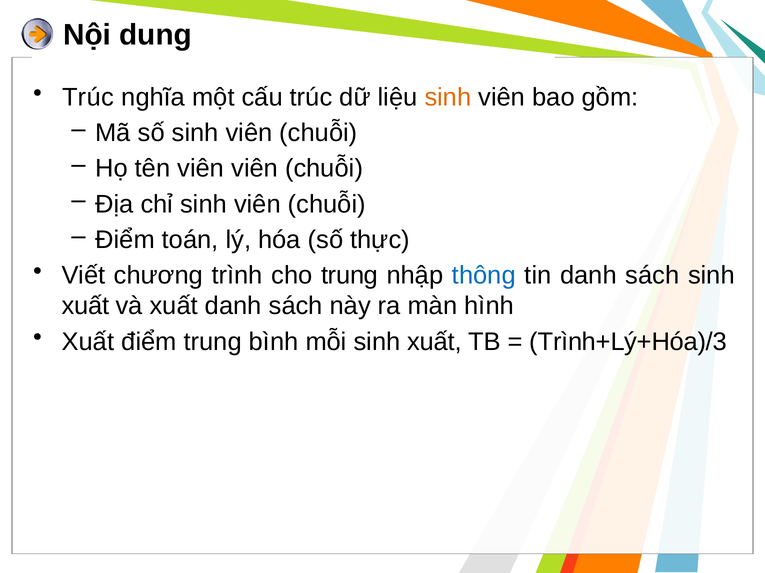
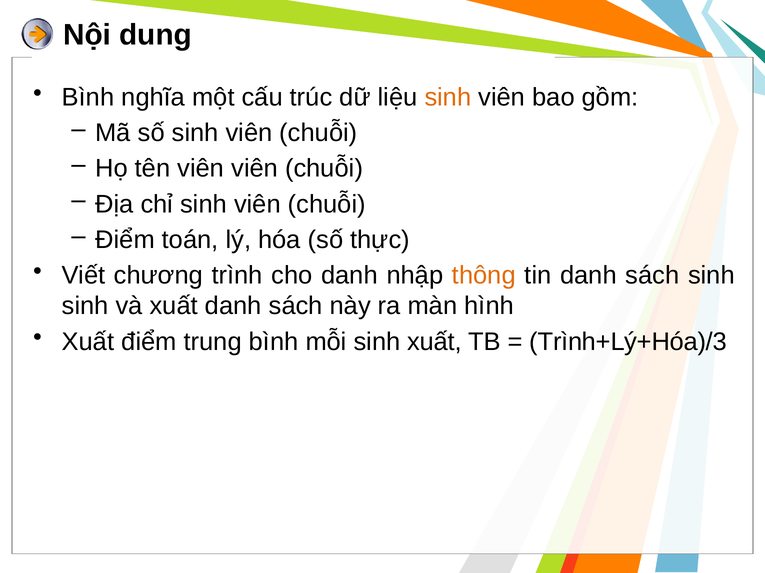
Trúc: Trúc -> Bình (88, 97)
cho trung: trung -> danh (349, 276)
thông colour: blue -> orange (484, 276)
xuất: xuất -> sinh (85, 306)
